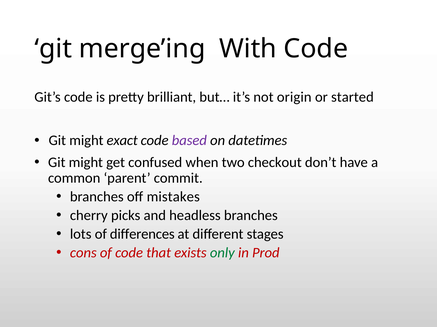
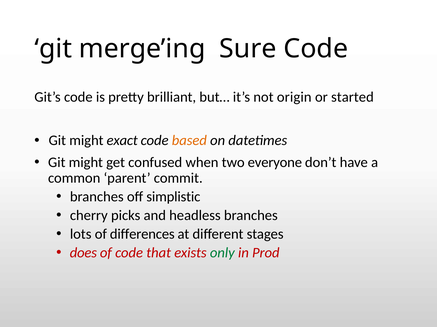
With: With -> Sure (248, 49)
based colour: purple -> orange (189, 141)
checkout: checkout -> everyone (275, 163)
mistakes: mistakes -> simplistic (173, 197)
cons: cons -> does (83, 253)
